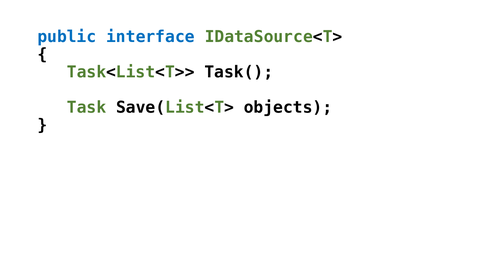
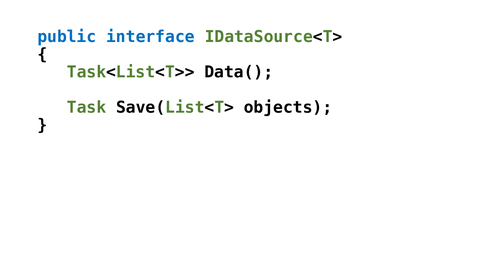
Task(: Task( -> Data( (239, 72)
